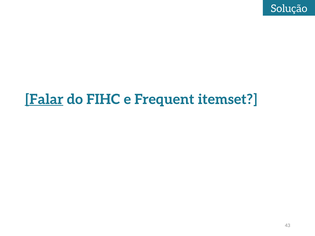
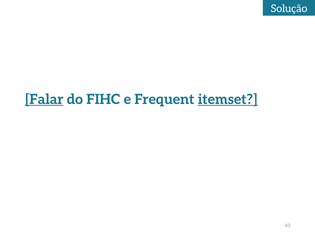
itemset underline: none -> present (228, 99)
